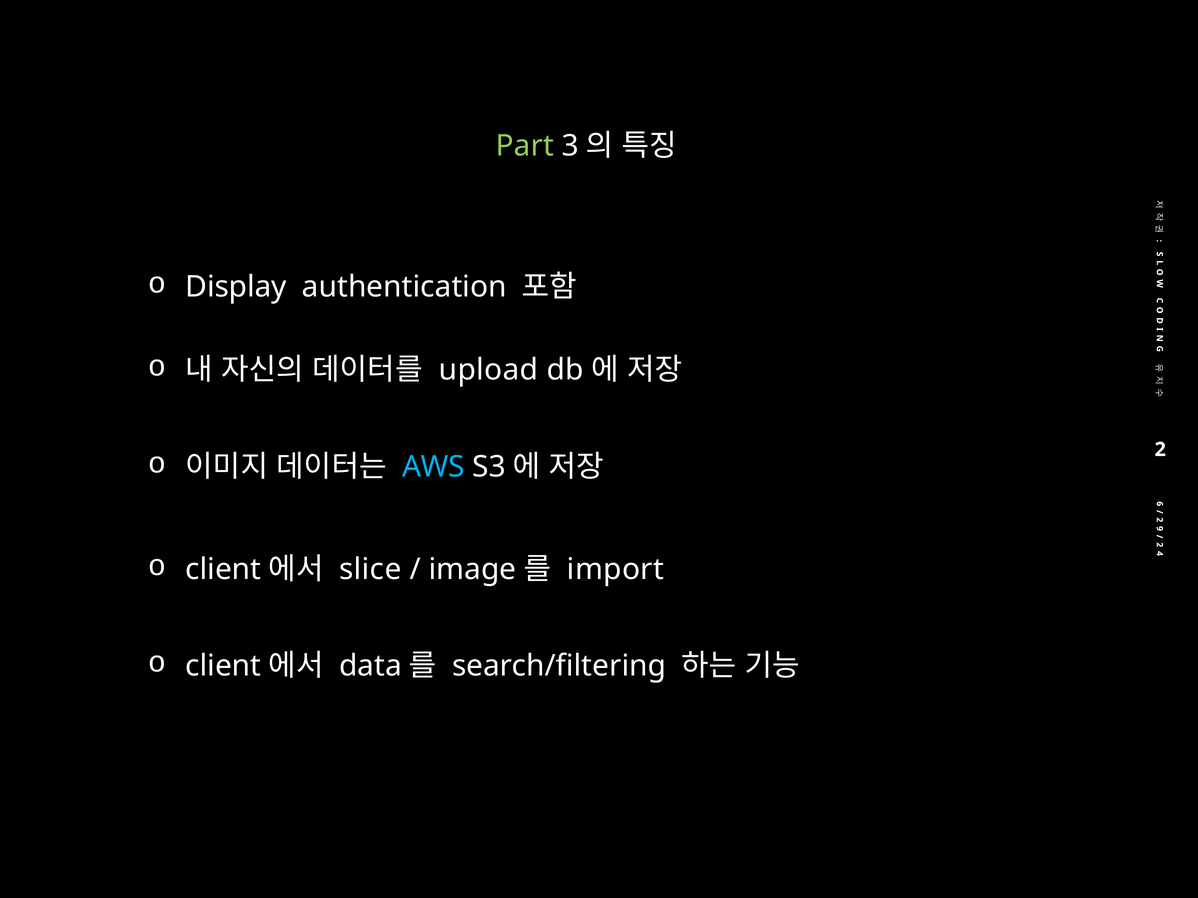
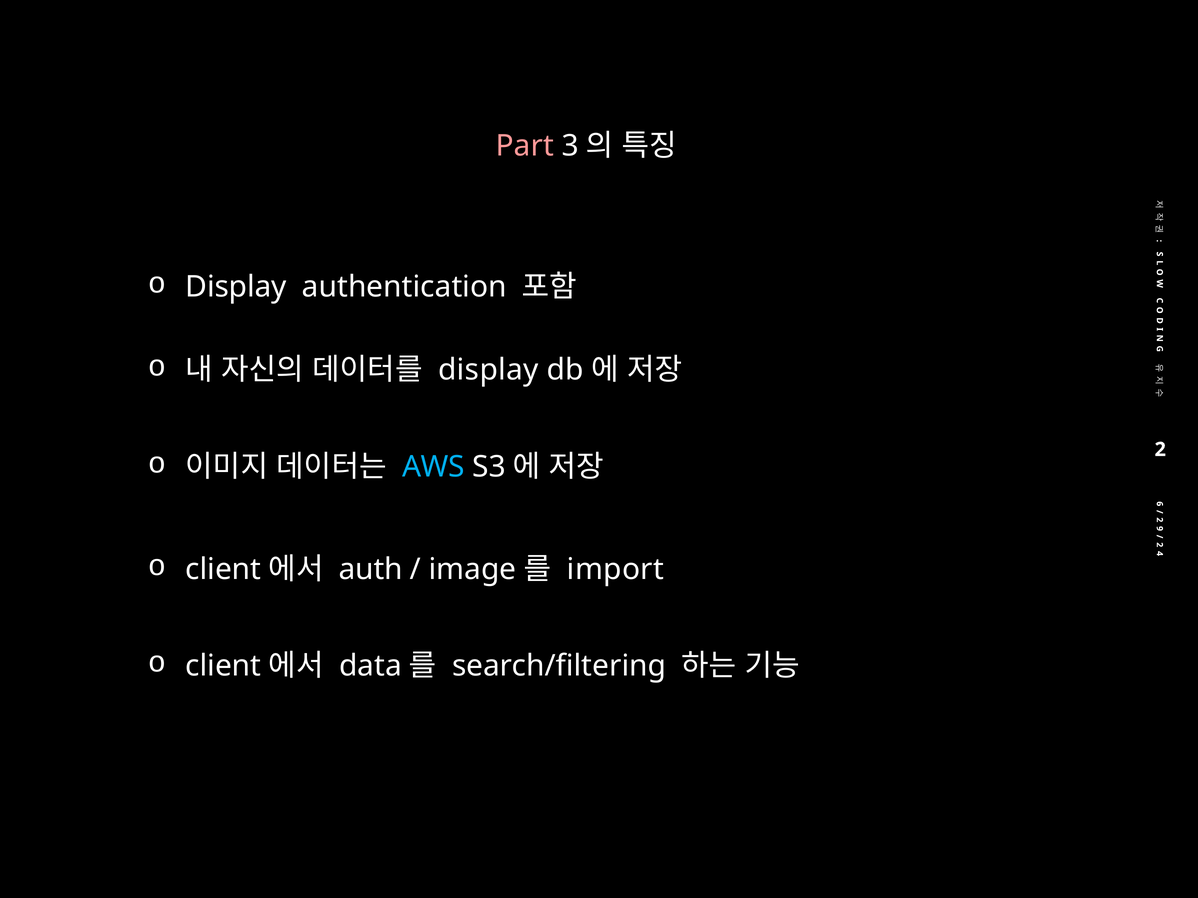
Part colour: light green -> pink (525, 146)
upload: upload -> display (488, 370)
slice: slice -> auth (371, 569)
